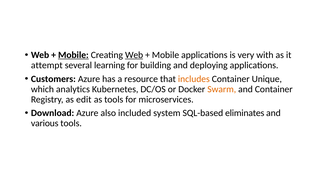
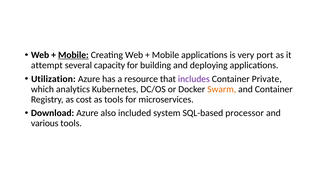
Web underline: present -> none (134, 55)
with: with -> port (265, 55)
learning: learning -> capacity (110, 65)
Customers: Customers -> Utilization (53, 79)
includes colour: orange -> purple (194, 79)
Unique: Unique -> Private (267, 79)
edit: edit -> cost (84, 100)
eliminates: eliminates -> processor (245, 113)
